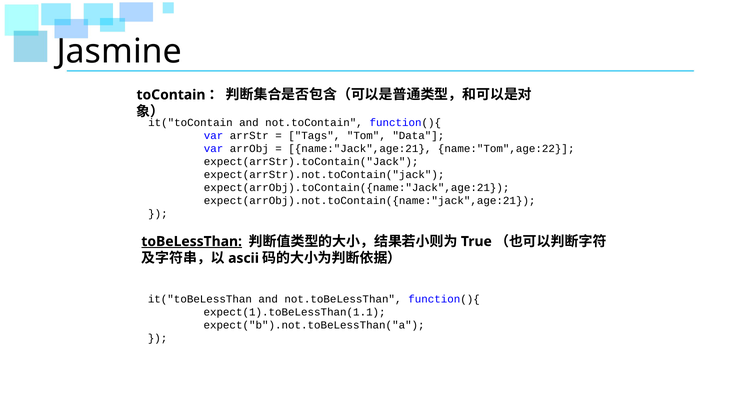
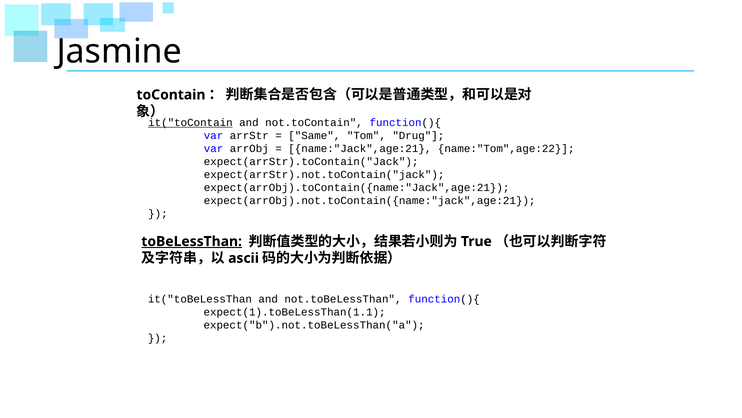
it("toContain underline: none -> present (190, 122)
Tags: Tags -> Same (314, 135)
Data: Data -> Drug (418, 135)
